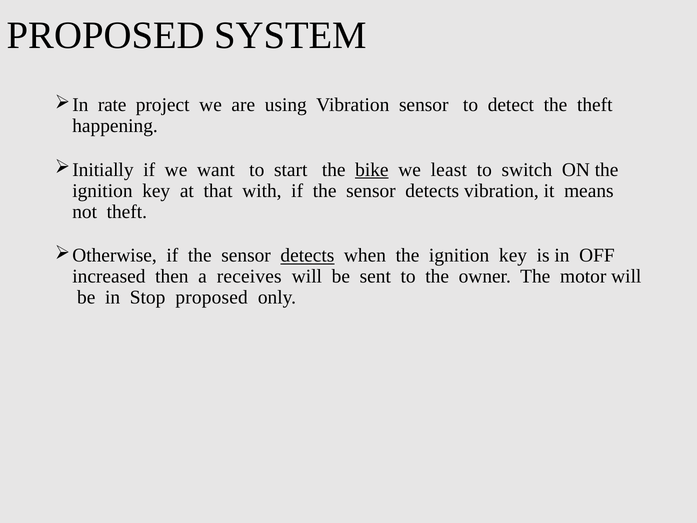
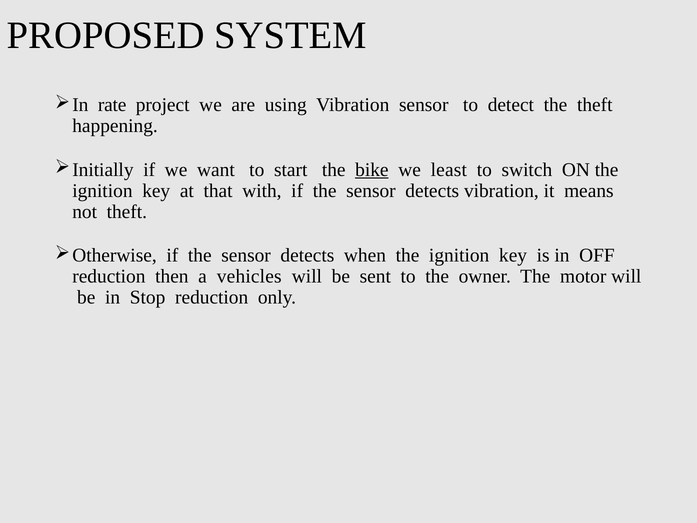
detects underline: present -> none (307, 255)
increased: increased -> reduction (109, 276)
receives: receives -> vehicles (249, 276)
Stop proposed: proposed -> reduction (212, 297)
